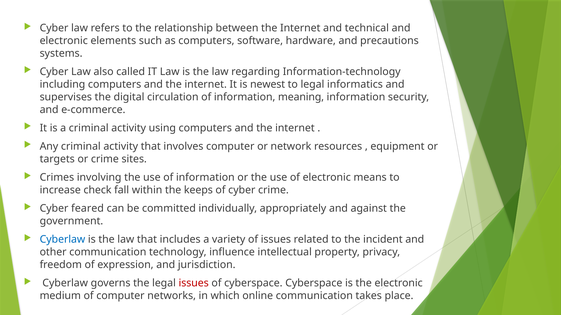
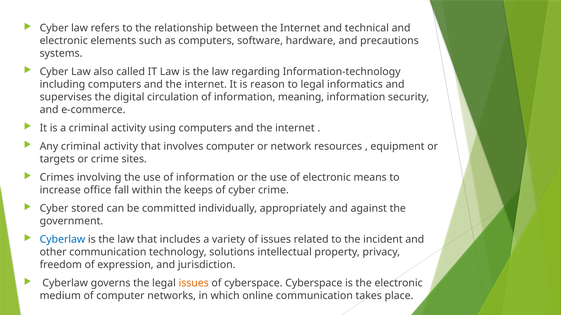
newest: newest -> reason (268, 84)
check: check -> office (97, 190)
feared: feared -> stored (88, 209)
influence: influence -> solutions (232, 253)
issues colour: red -> orange (194, 284)
